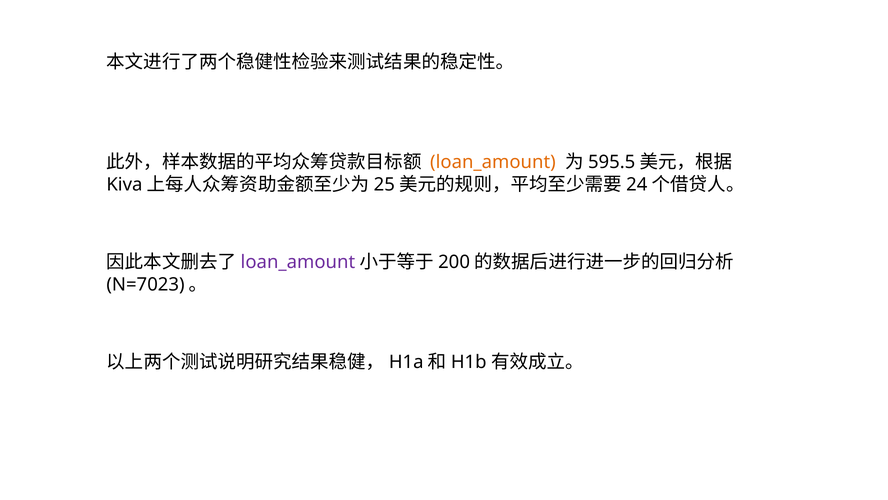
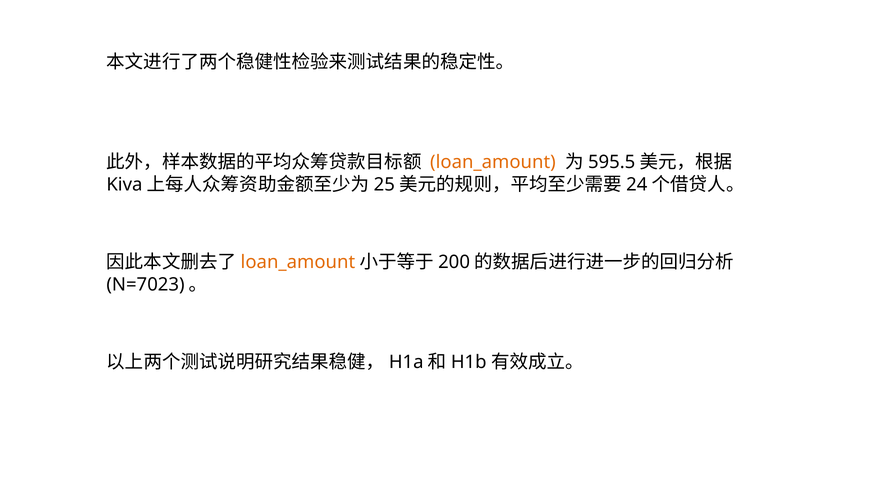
loan_amount colour: purple -> orange (298, 262)
